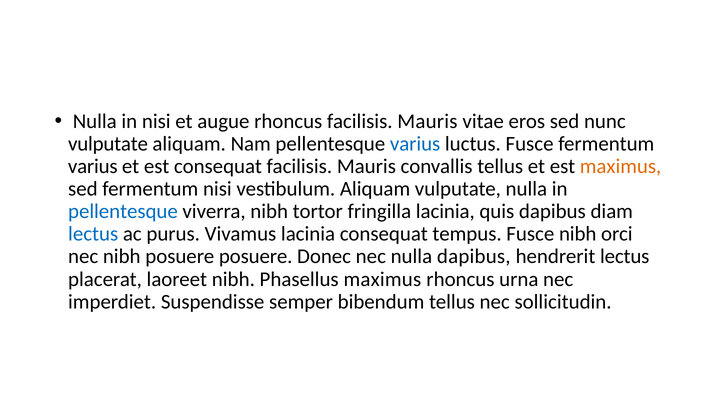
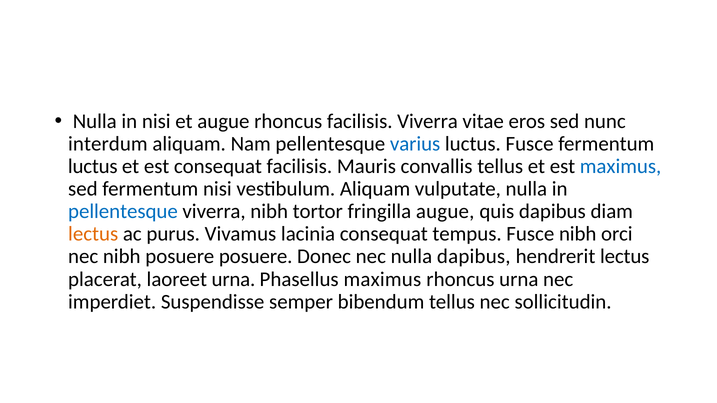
rhoncus facilisis Mauris: Mauris -> Viverra (428, 121)
vulputate: vulputate -> interdum (108, 144)
varius: varius -> luctus (93, 166)
maximus colour: orange -> blue (621, 166)
fringilla lacinia: lacinia -> augue (445, 212)
lectus colour: blue -> orange (93, 234)
laoreet nibh: nibh -> urna (233, 279)
